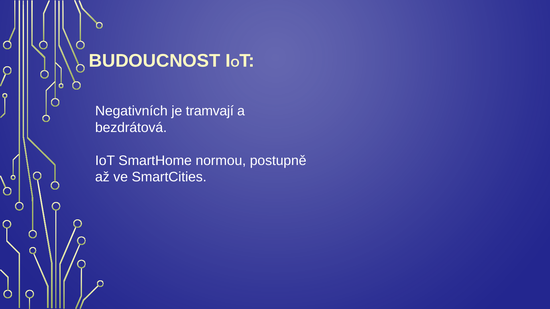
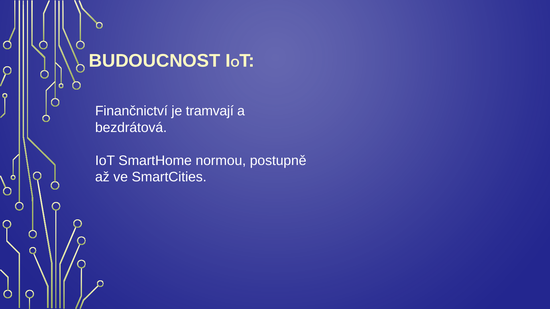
Negativních: Negativních -> Finančnictví (131, 111)
